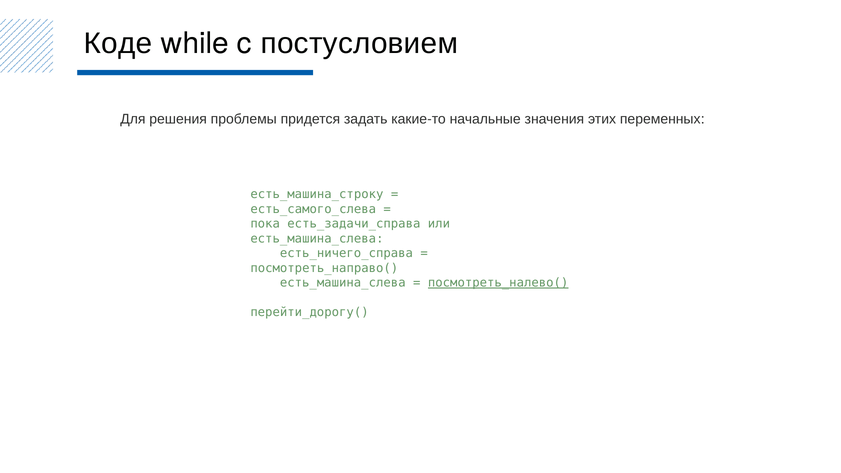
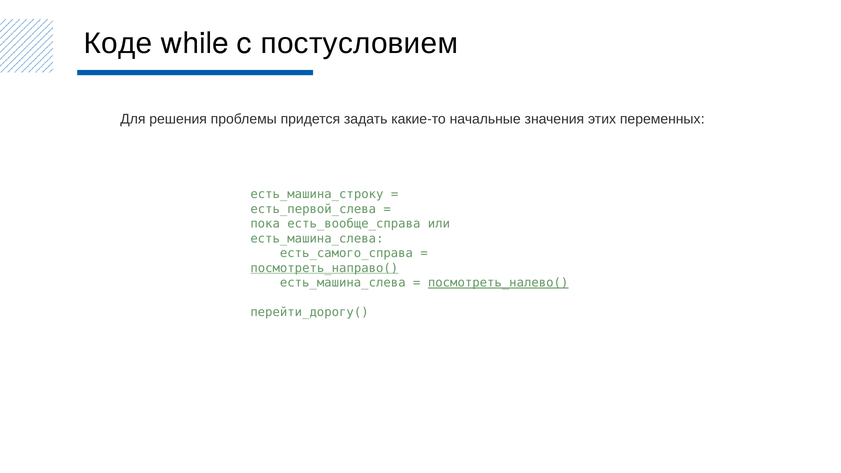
есть_самого_слева: есть_самого_слева -> есть_первой_слева (313, 209)
есть_задачи_справа: есть_задачи_справа -> есть_вообще_справа (354, 224)
есть_ничего_справа: есть_ничего_справа -> есть_самого_справа (346, 253)
посмотреть_направо( underline: none -> present (324, 268)
